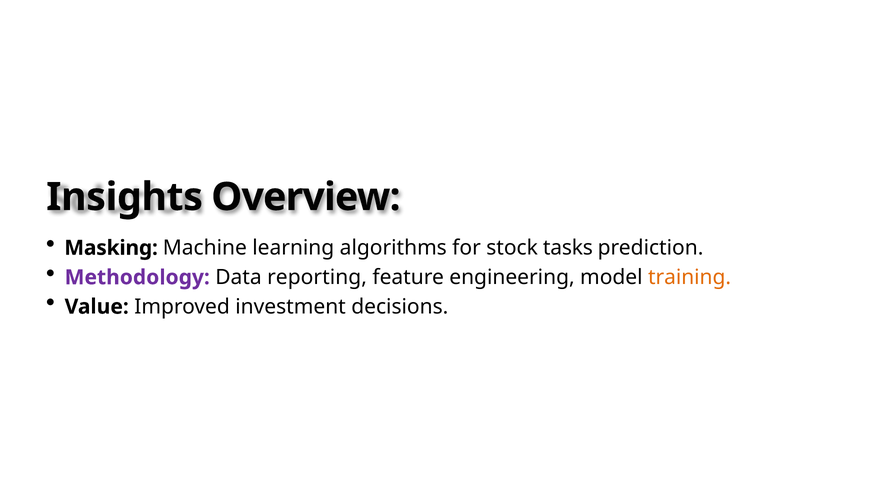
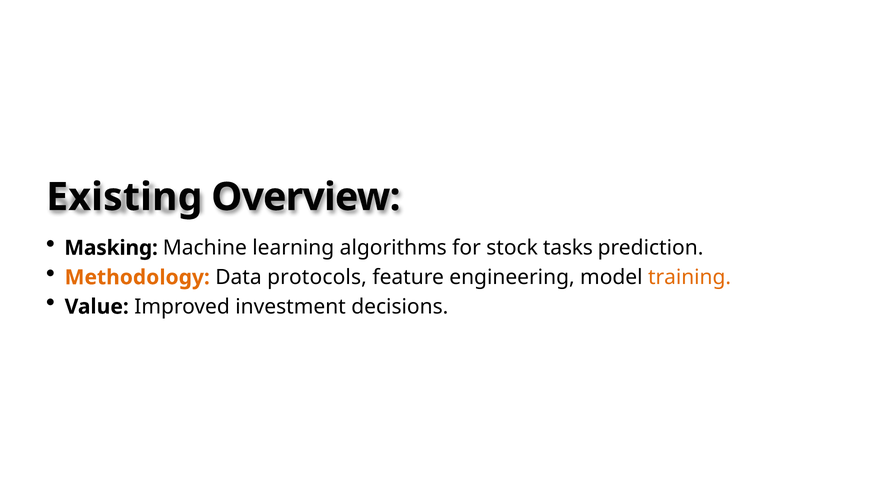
Insights: Insights -> Existing (124, 197)
Methodology colour: purple -> orange (137, 277)
reporting: reporting -> protocols (317, 277)
